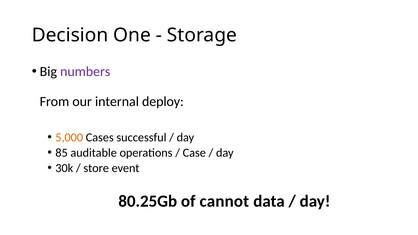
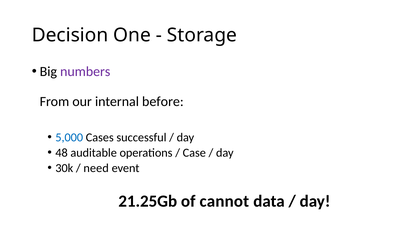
deploy: deploy -> before (163, 102)
5,000 colour: orange -> blue (69, 137)
85: 85 -> 48 (62, 153)
store: store -> need (96, 168)
80.25Gb: 80.25Gb -> 21.25Gb (148, 201)
